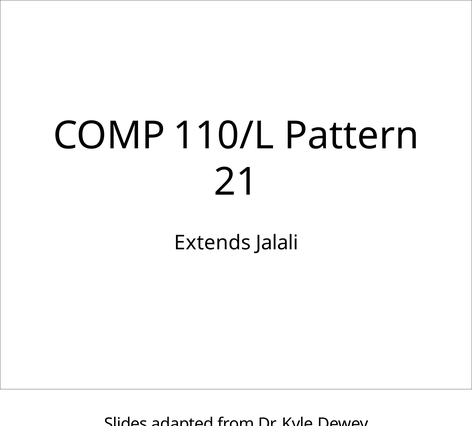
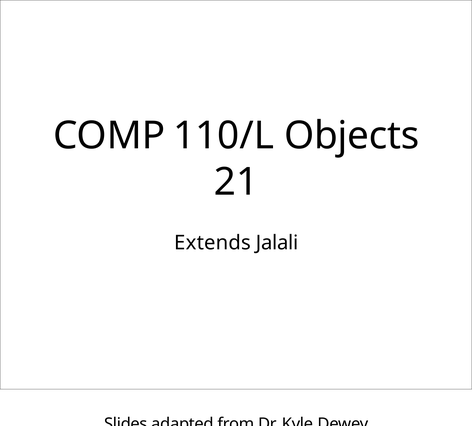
Pattern: Pattern -> Objects (352, 136)
